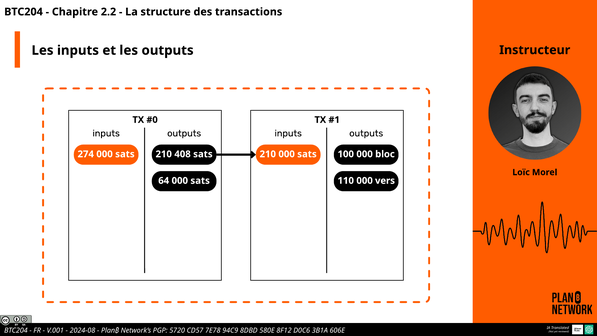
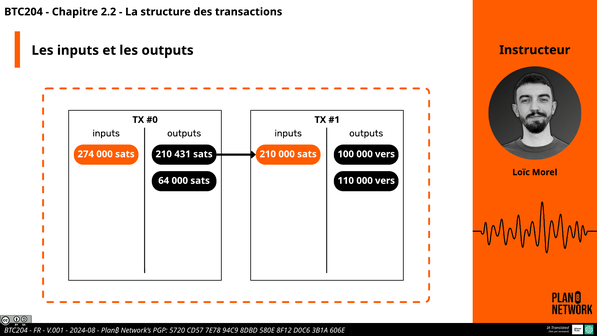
408: 408 -> 431 (183, 154)
100 000 bloc: bloc -> vers (385, 154)
